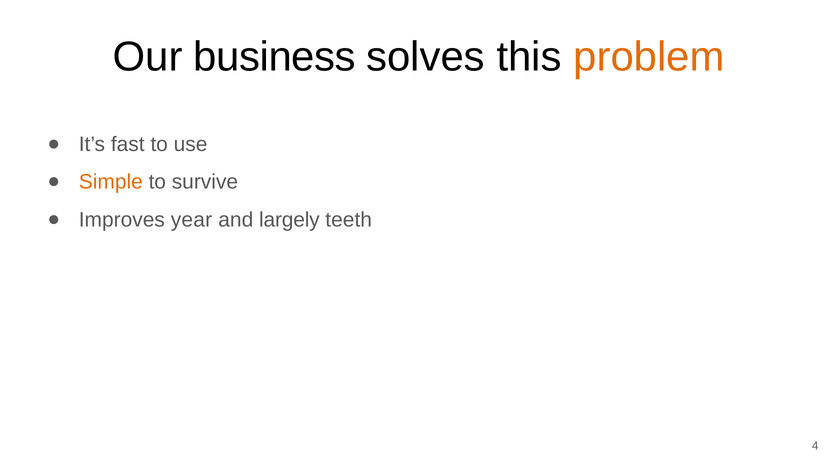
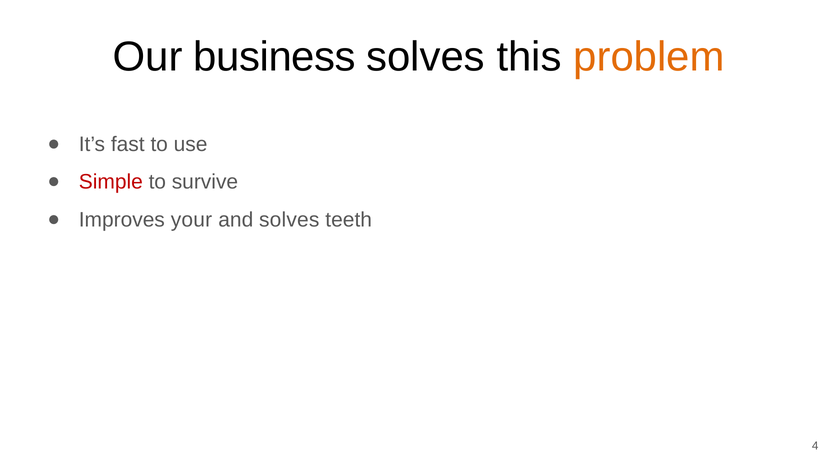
Simple colour: orange -> red (111, 182)
year: year -> your (191, 220)
and largely: largely -> solves (289, 220)
